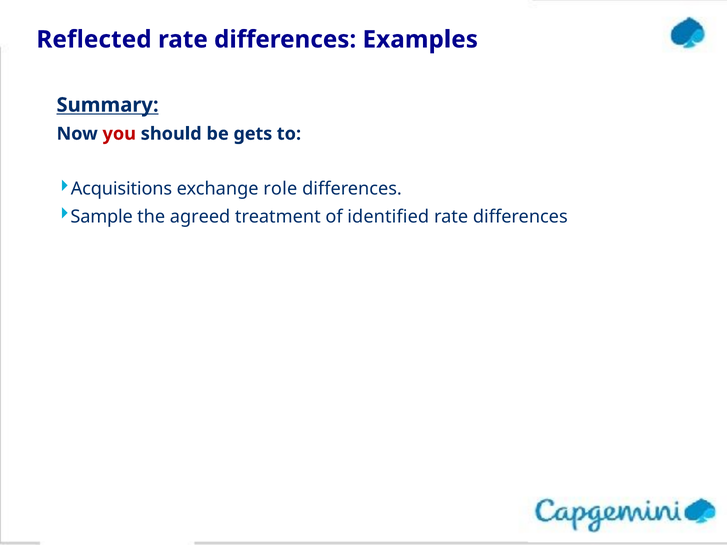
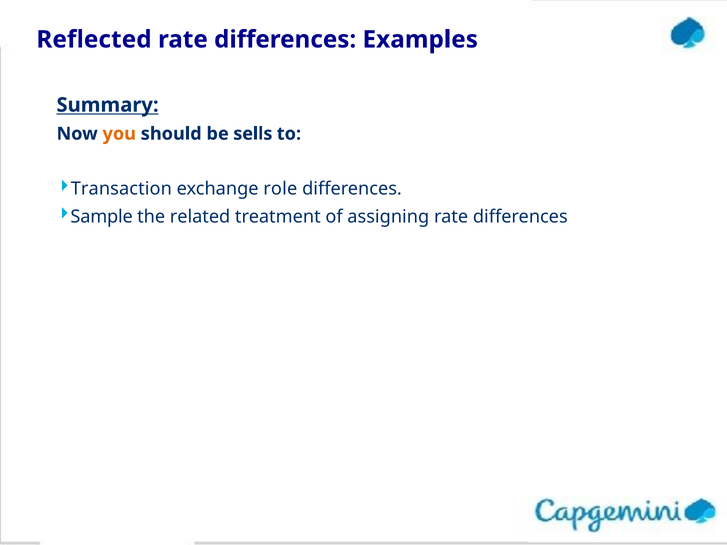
you colour: red -> orange (119, 134)
gets: gets -> sells (253, 134)
Acquisitions: Acquisitions -> Transaction (121, 189)
agreed: agreed -> related (200, 217)
identified: identified -> assigning (388, 217)
